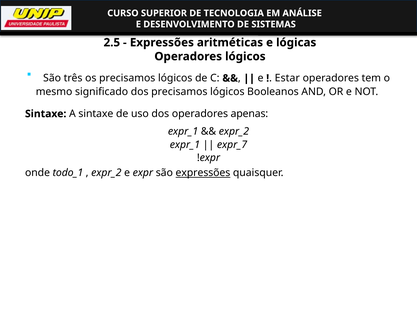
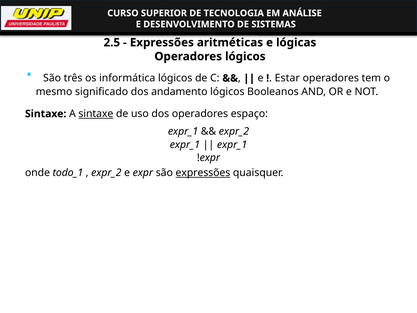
os precisamos: precisamos -> informática (127, 78)
dos precisamos: precisamos -> andamento (179, 92)
sintaxe underline: none -> present (96, 114)
apenas: apenas -> espaço (249, 114)
expr_7: expr_7 -> expr_1 (232, 144)
